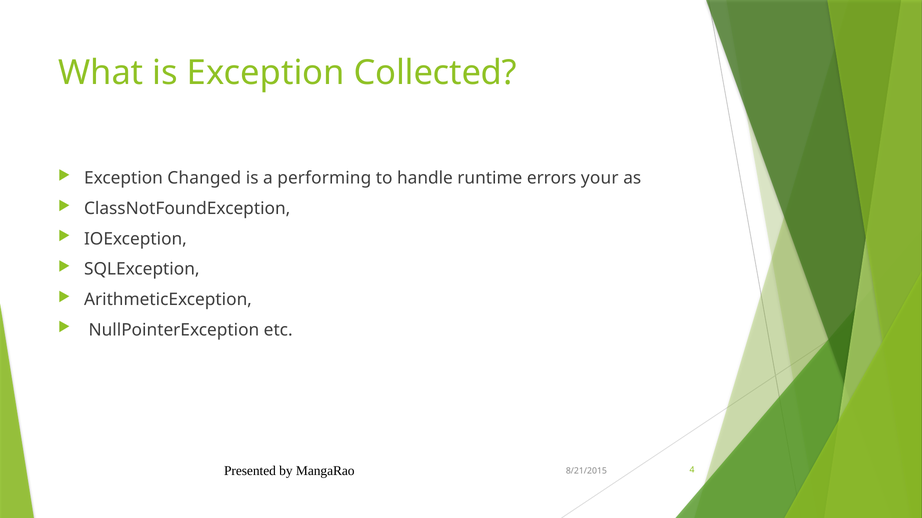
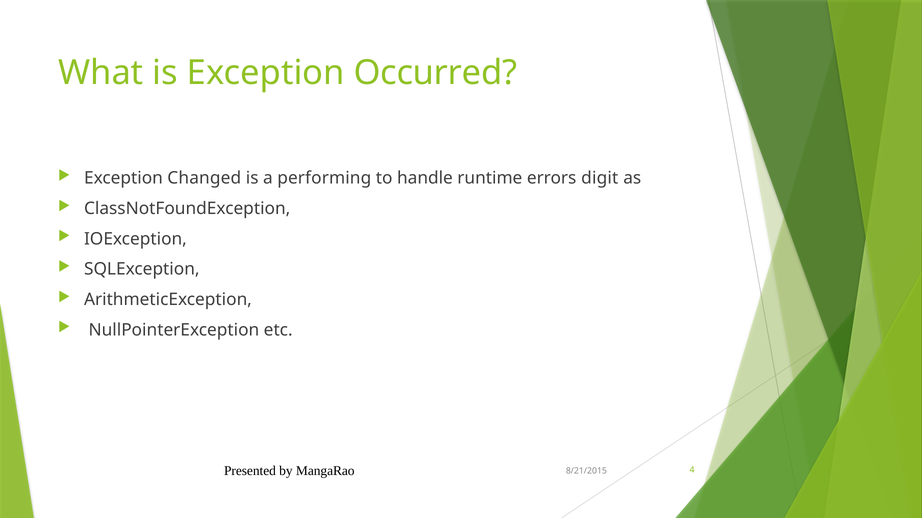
Collected: Collected -> Occurred (435, 73)
your: your -> digit (600, 178)
